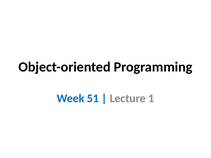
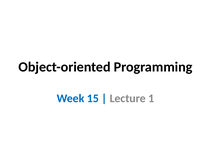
51: 51 -> 15 (93, 99)
